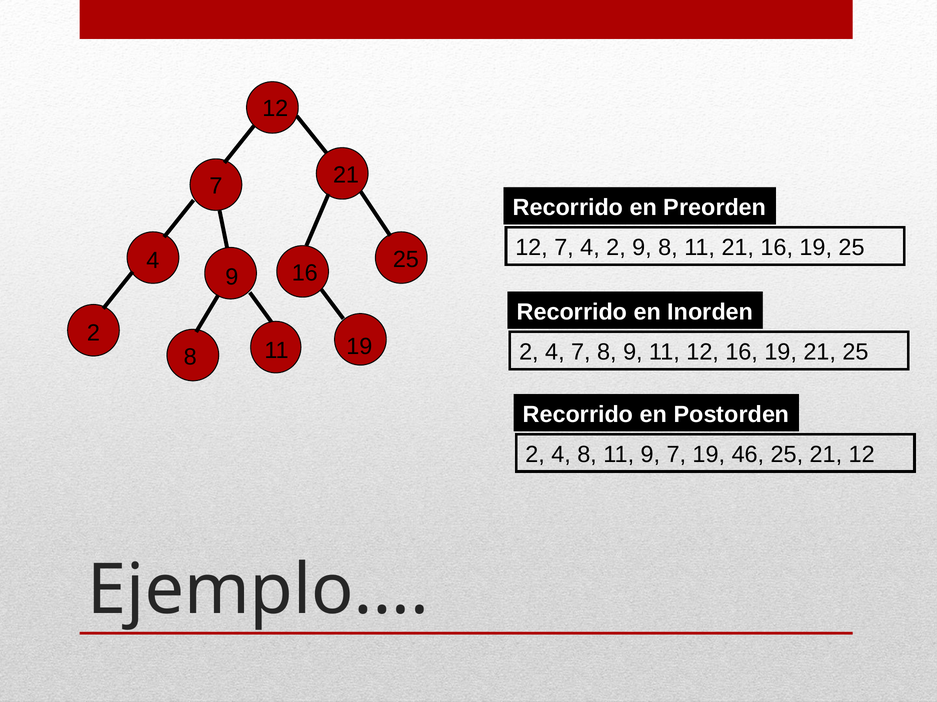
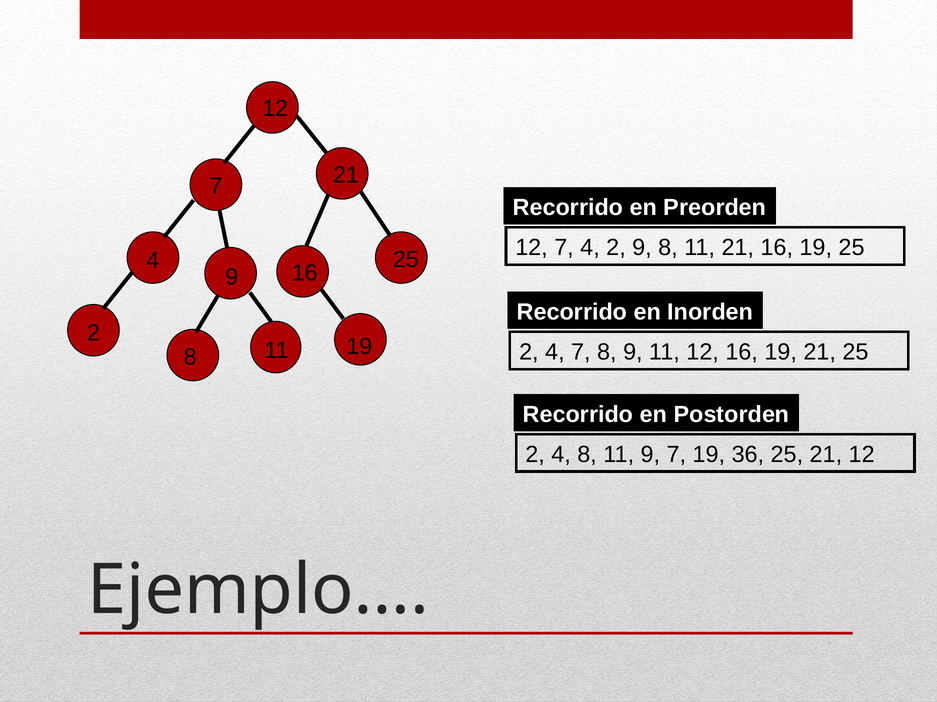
46: 46 -> 36 (748, 455)
